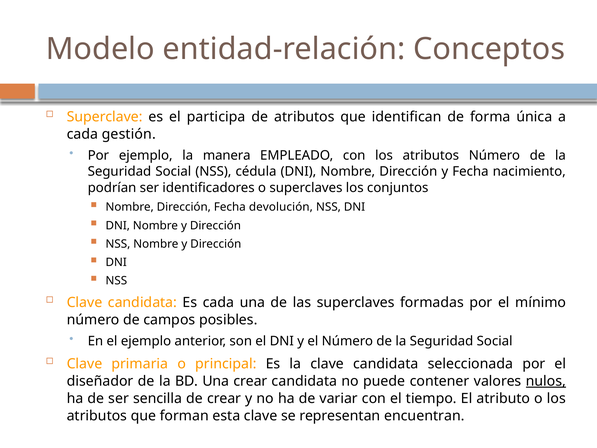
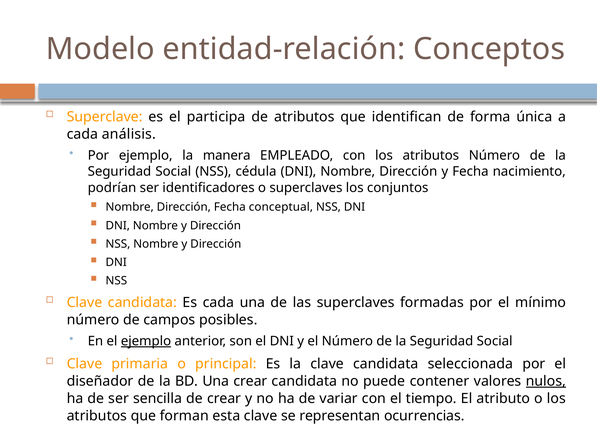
gestión: gestión -> análisis (129, 134)
devolución: devolución -> conceptual (281, 207)
ejemplo underline: none -> present (146, 341)
encuentran: encuentran -> ocurrencias (424, 416)
